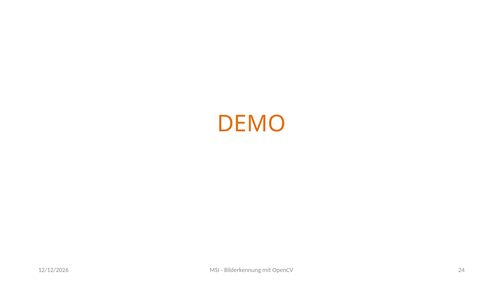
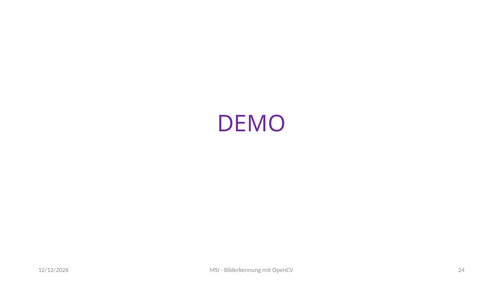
DEMO colour: orange -> purple (251, 124)
